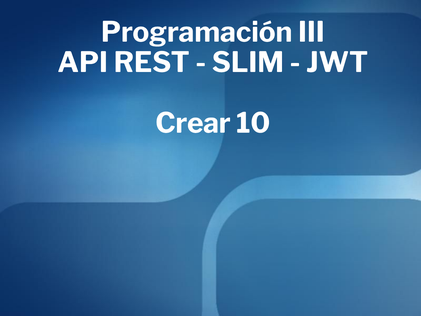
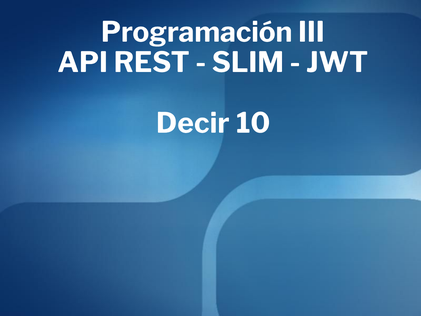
Crear: Crear -> Decir (193, 123)
